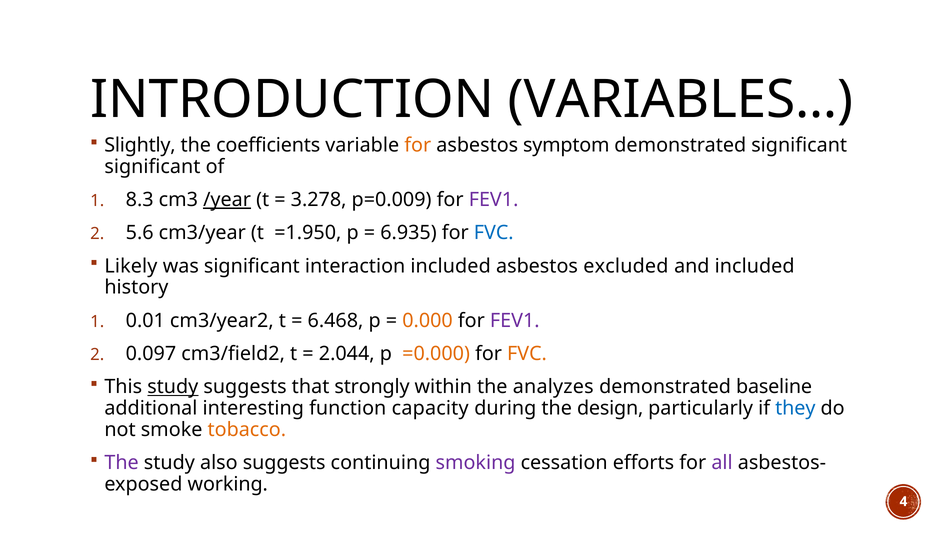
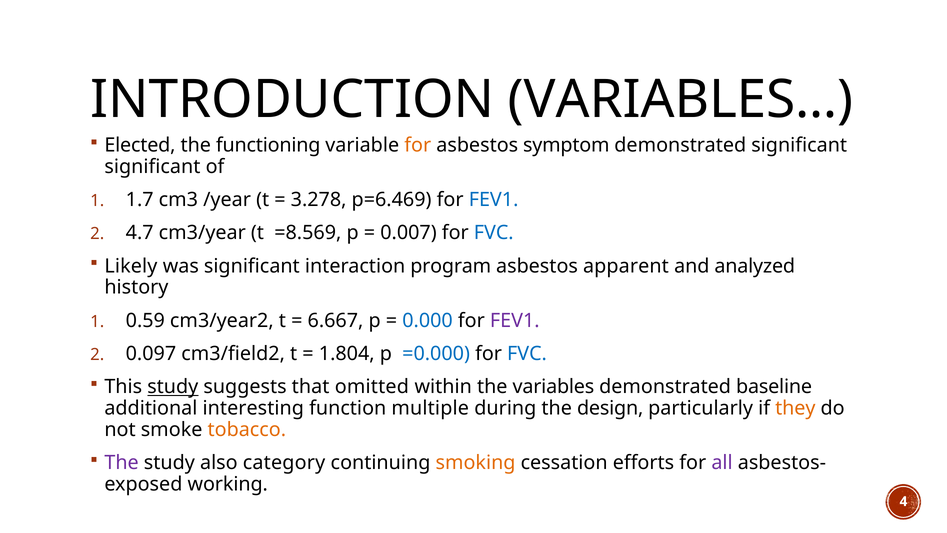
Slightly: Slightly -> Elected (140, 145)
coefficients: coefficients -> functioning (268, 145)
8.3: 8.3 -> 1.7 (140, 200)
/year underline: present -> none (227, 200)
p=0.009: p=0.009 -> p=6.469 (392, 200)
FEV1 colour: purple -> blue (494, 200)
5.6: 5.6 -> 4.7 (140, 233)
=1.950: =1.950 -> =8.569 (308, 233)
6.935: 6.935 -> 0.007 (408, 233)
interaction included: included -> program (451, 266)
excluded: excluded -> apparent (626, 266)
and included: included -> analyzed (755, 266)
0.01: 0.01 -> 0.59 (145, 320)
6.468: 6.468 -> 6.667 (335, 320)
0.000 colour: orange -> blue (428, 320)
2.044: 2.044 -> 1.804 (347, 354)
=0.000 colour: orange -> blue (436, 354)
FVC colour: orange -> blue (527, 354)
strongly: strongly -> omitted (372, 387)
analyzes: analyzes -> variables (553, 387)
capacity: capacity -> multiple (430, 408)
they colour: blue -> orange (795, 408)
also suggests: suggests -> category (284, 462)
smoking colour: purple -> orange (476, 462)
